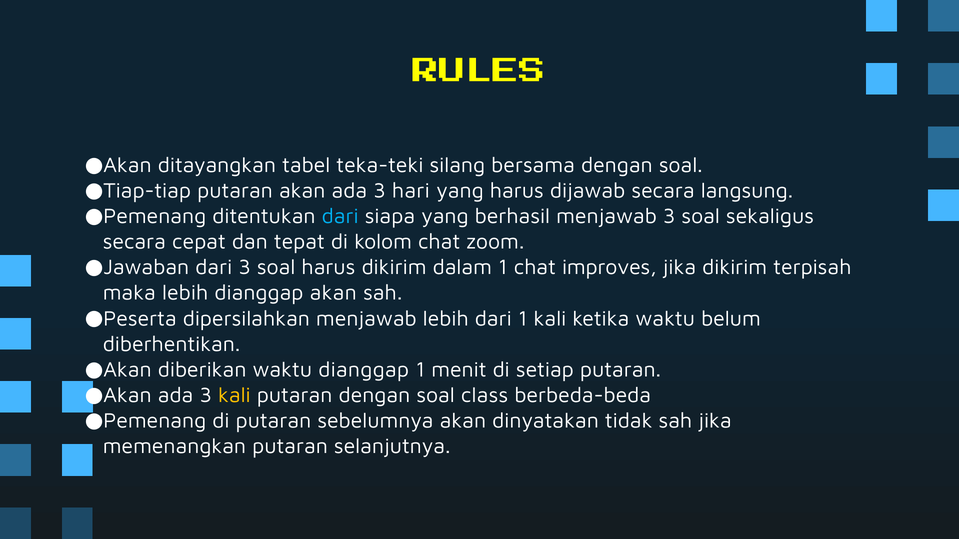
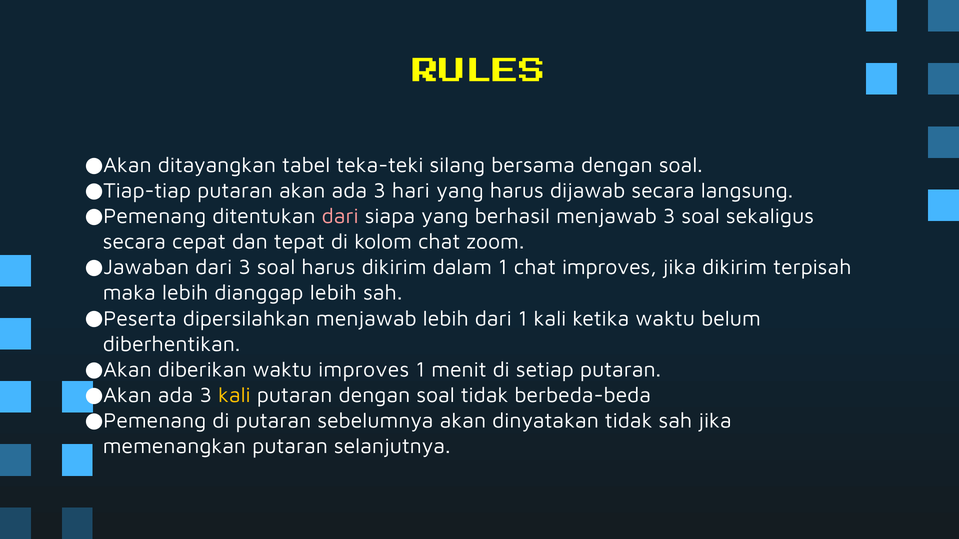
dari colour: light blue -> pink (340, 217)
dianggap akan: akan -> lebih (333, 293)
waktu dianggap: dianggap -> improves (364, 370)
soal class: class -> tidak (485, 395)
